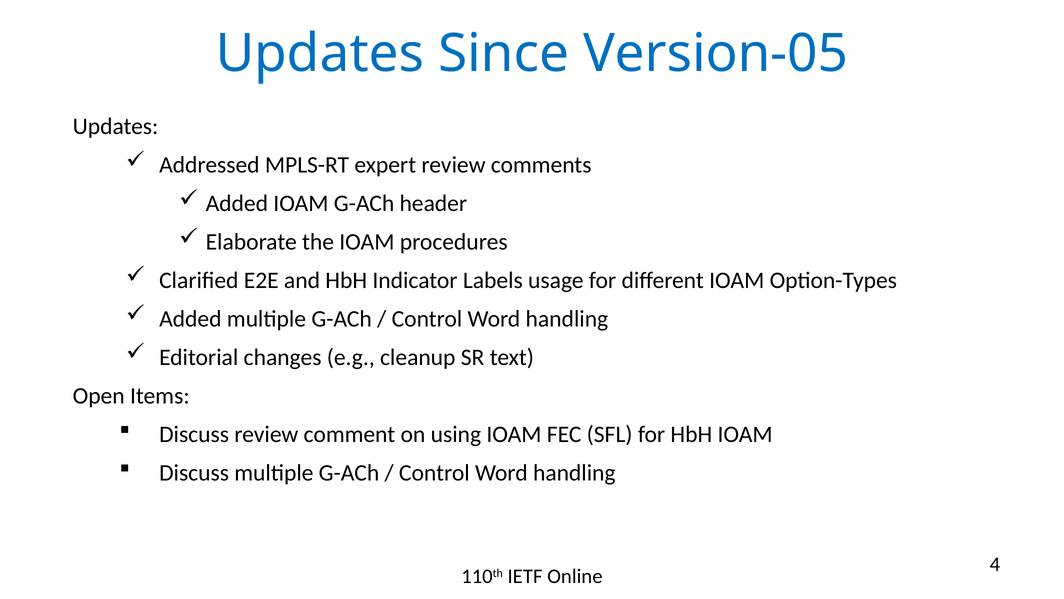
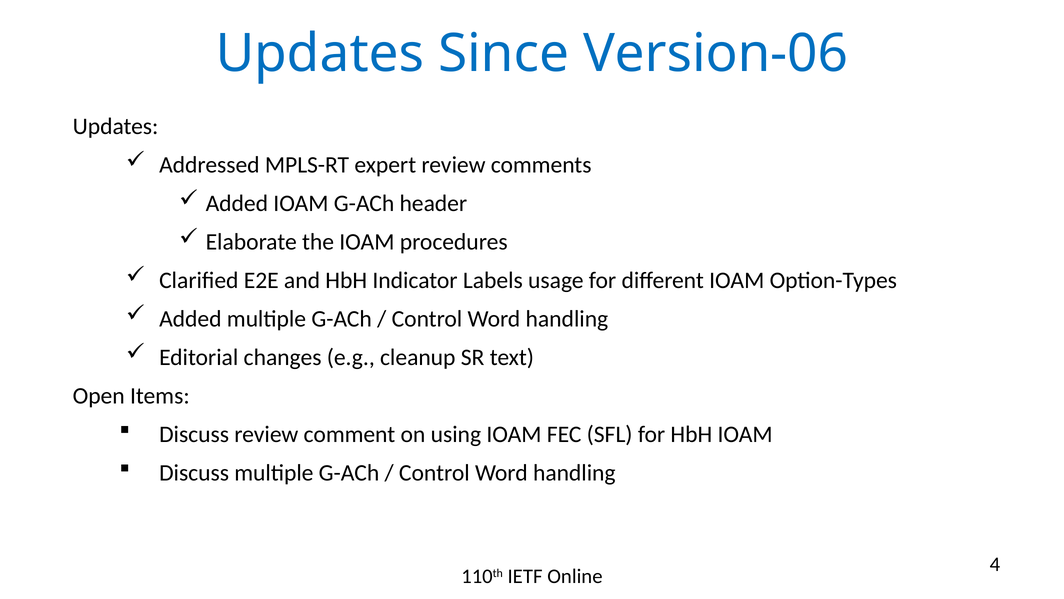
Version-05: Version-05 -> Version-06 (716, 54)
